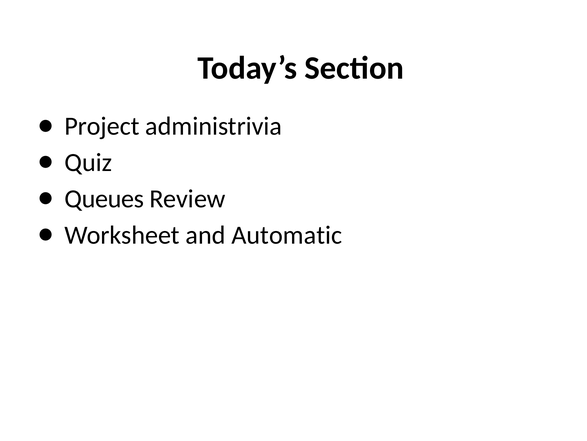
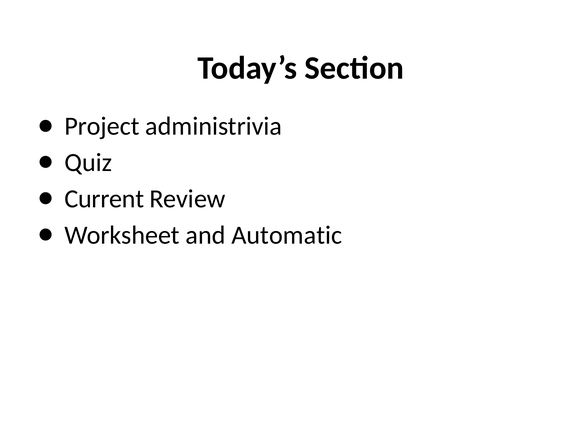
Queues: Queues -> Current (104, 199)
